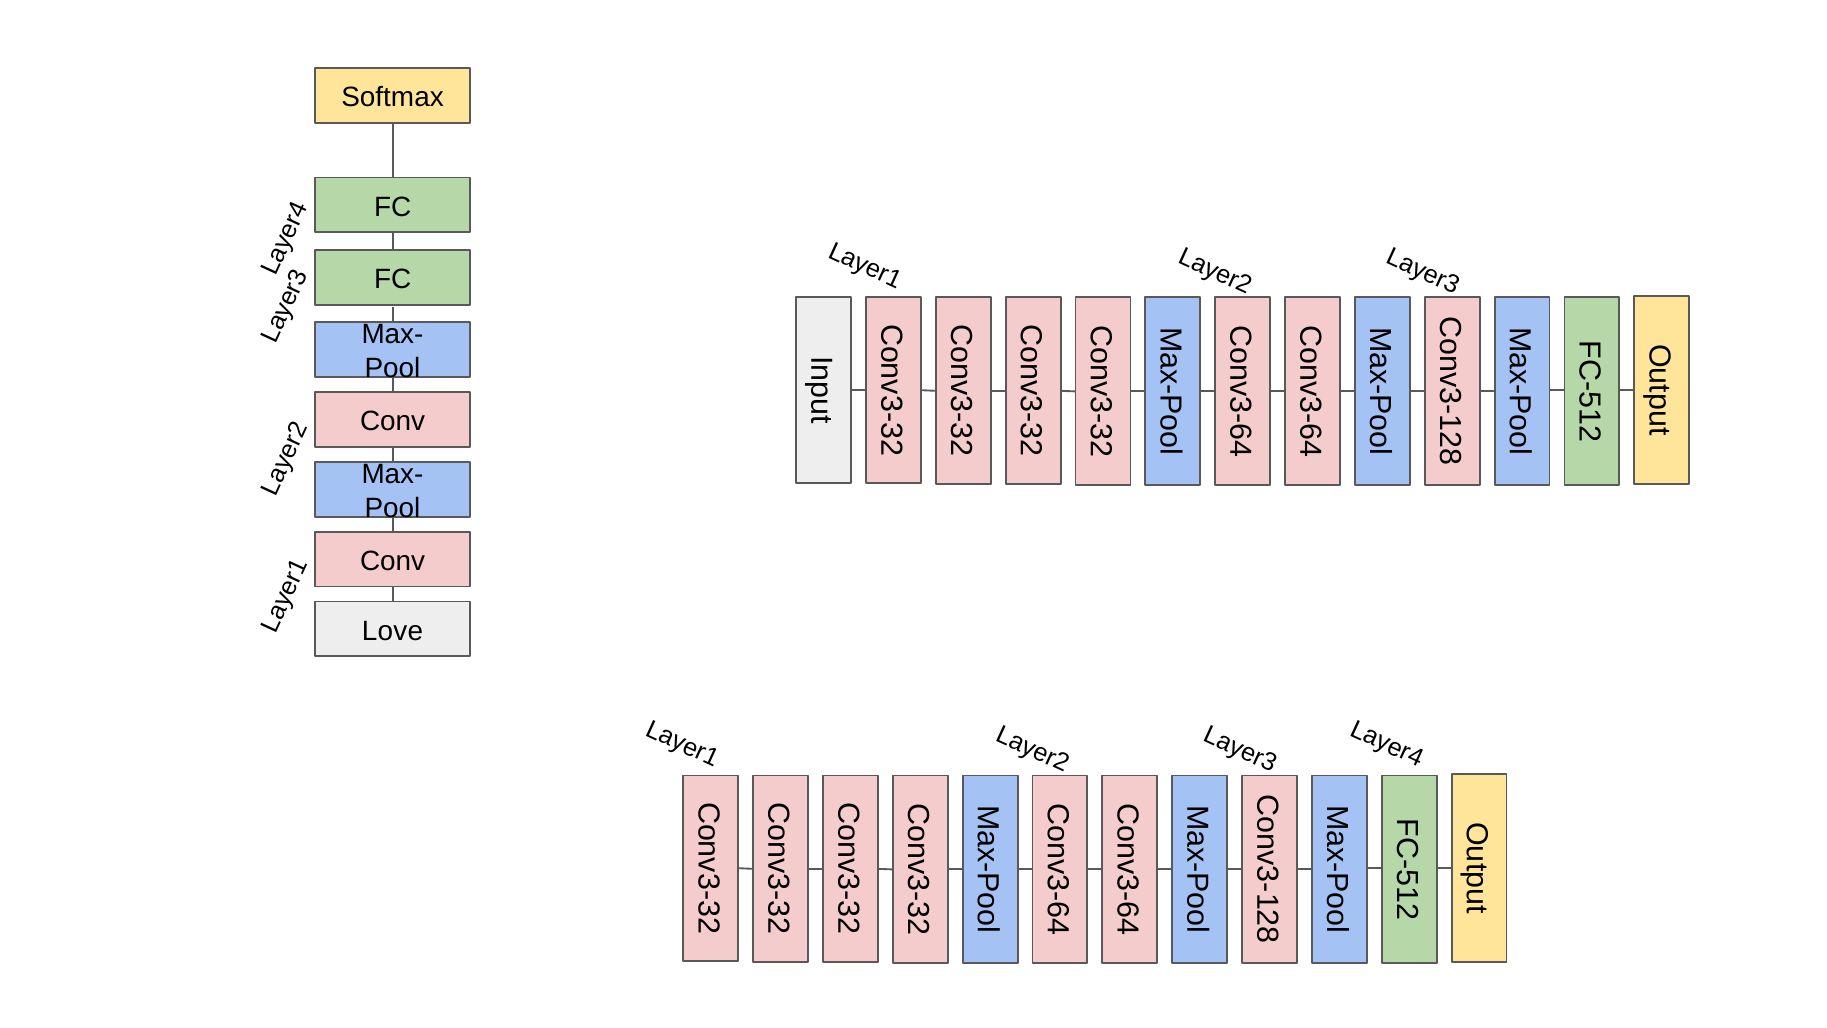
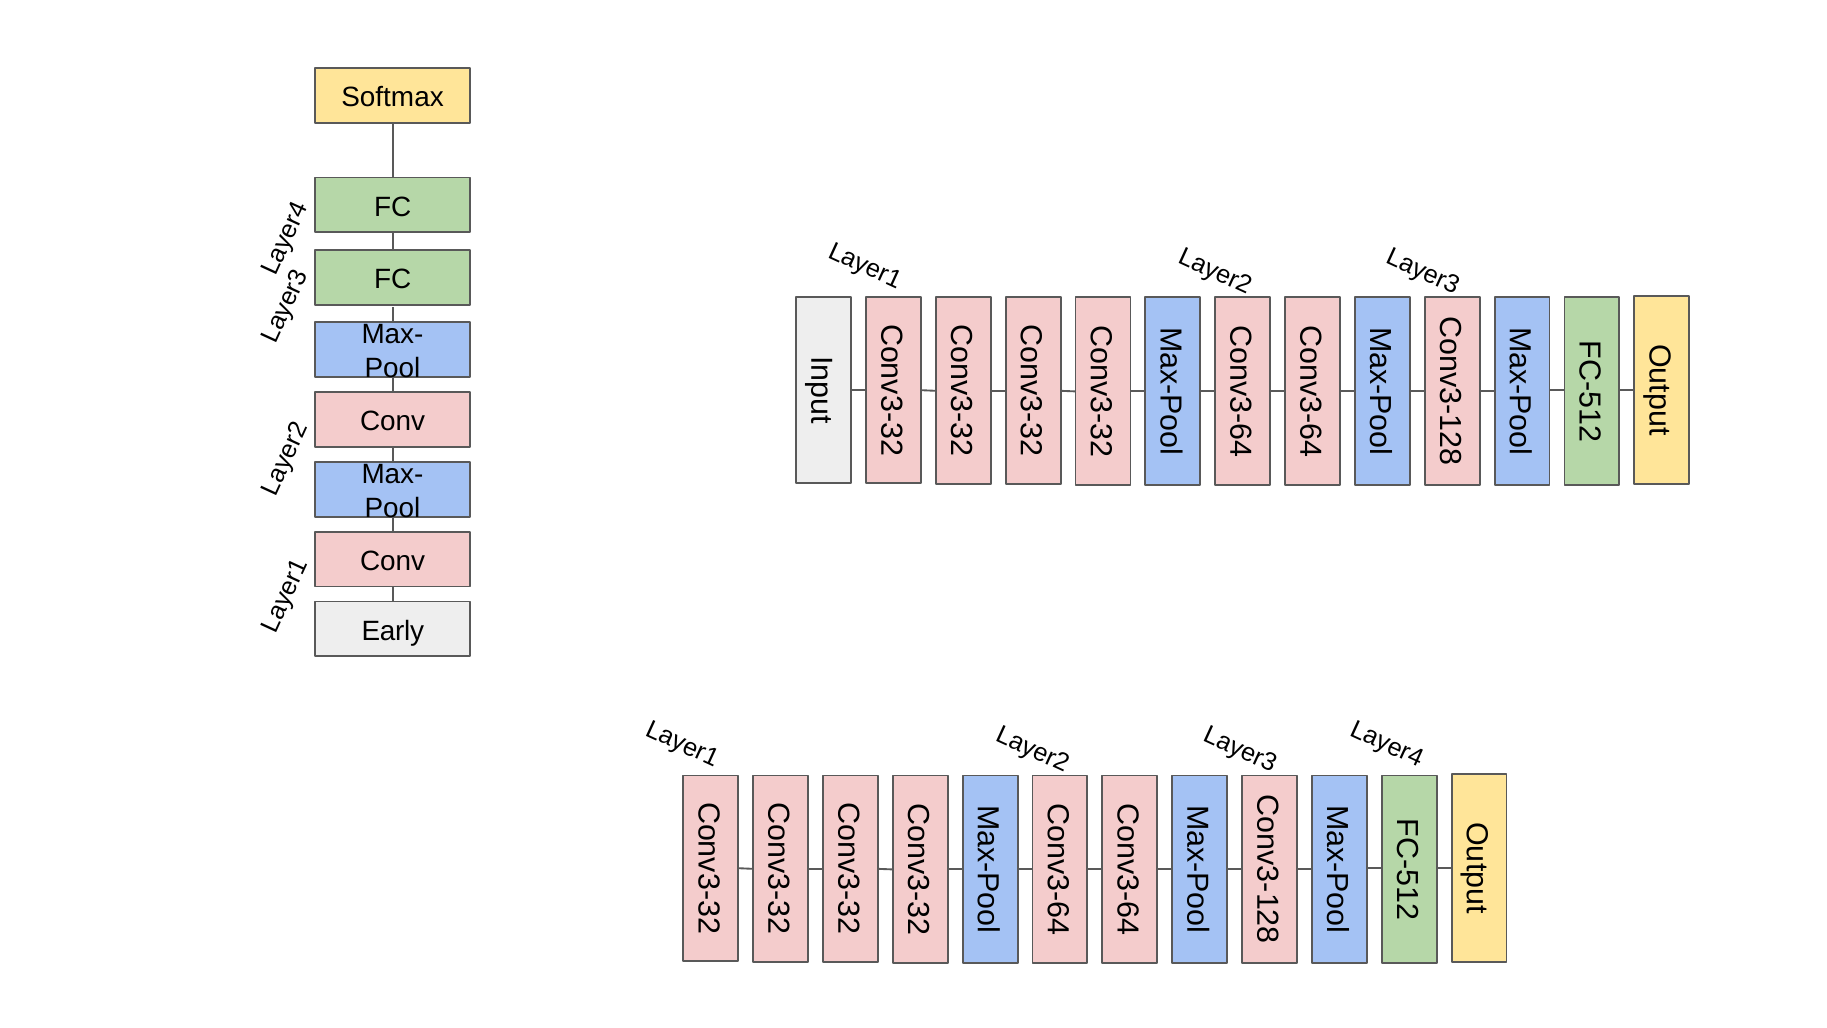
Love: Love -> Early (393, 631)
